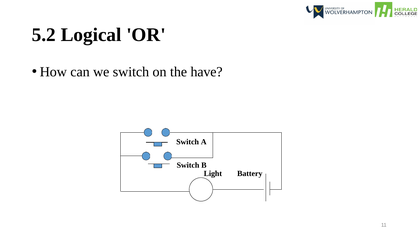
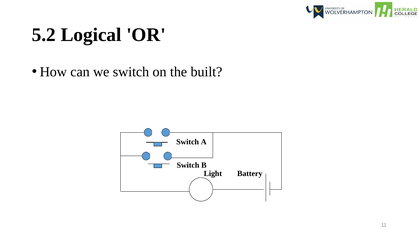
have: have -> built (206, 72)
